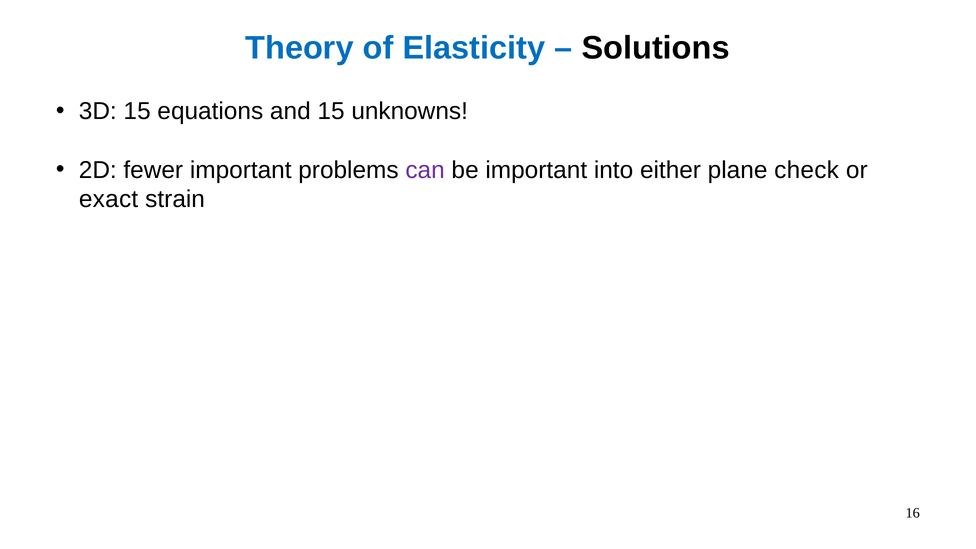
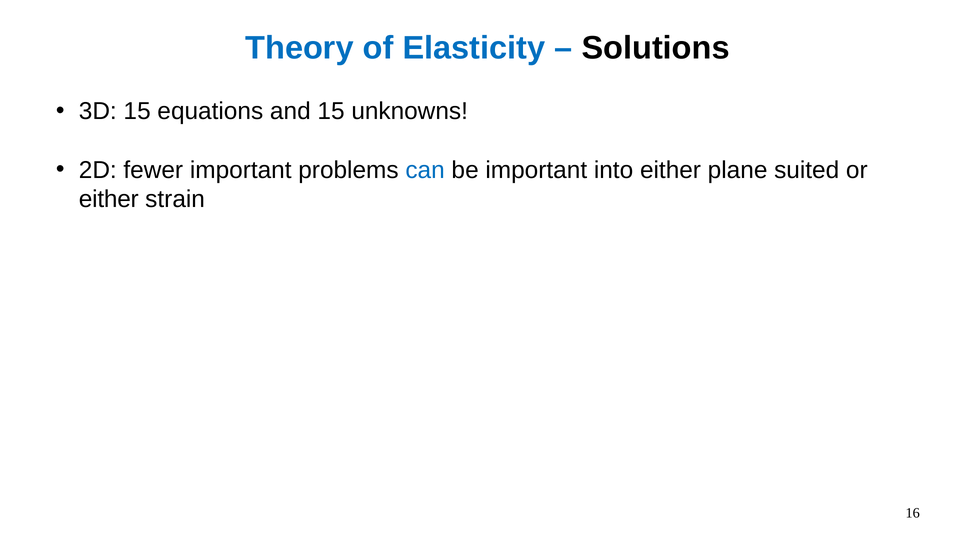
can colour: purple -> blue (425, 170)
check: check -> suited (807, 170)
exact: exact -> either (109, 199)
